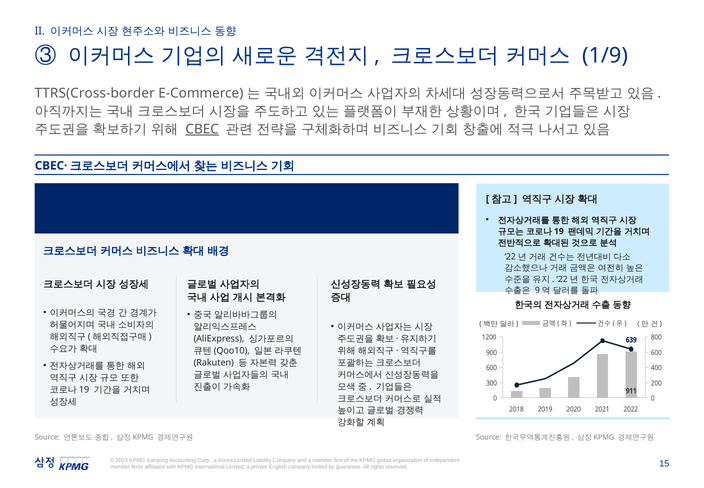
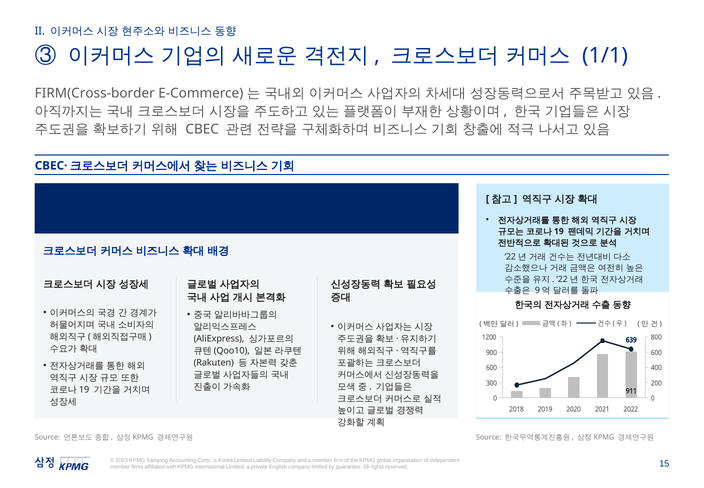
1/9: 1/9 -> 1/1 (605, 55)
TTRS(Cross-border: TTRS(Cross-border -> FIRM(Cross-border (95, 93)
CBEC underline: present -> none (202, 129)
